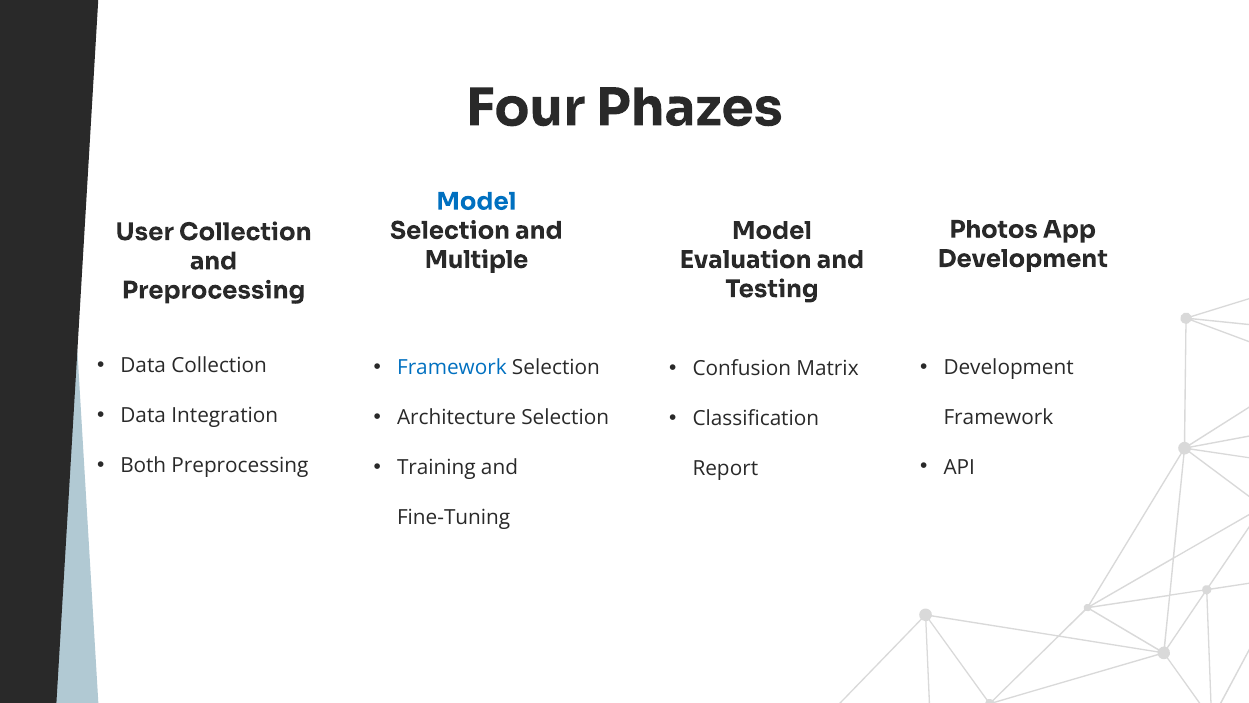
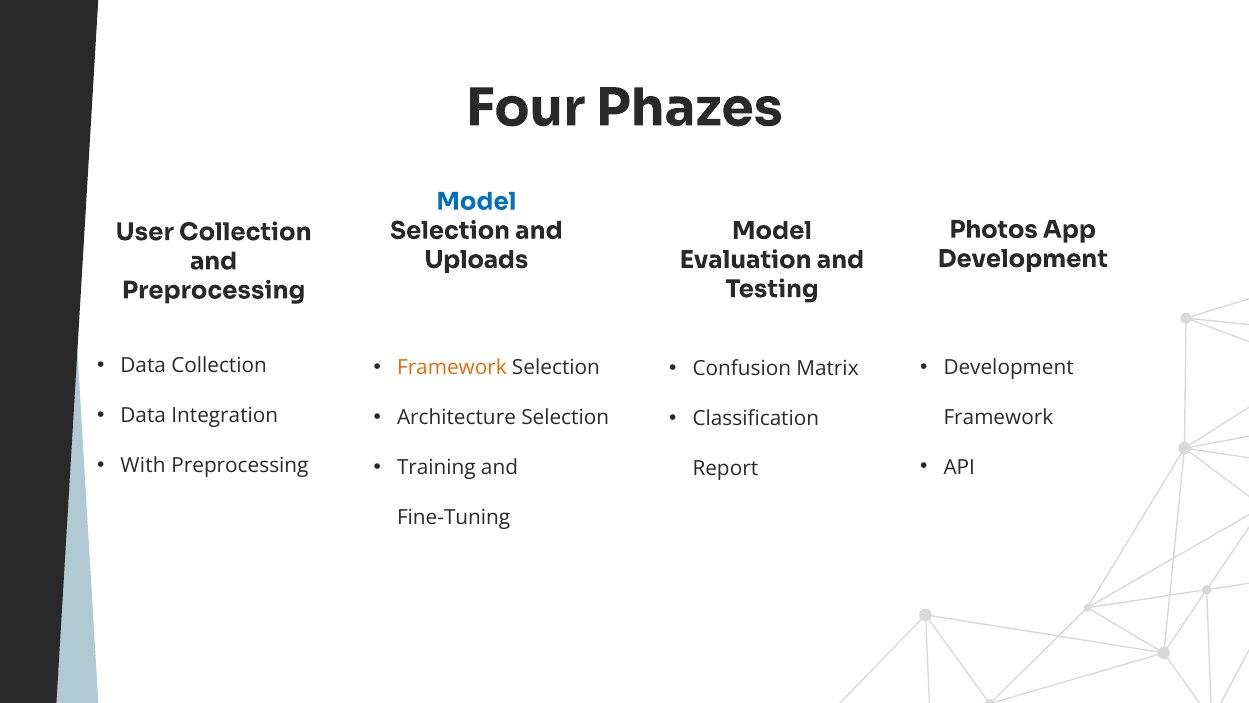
Multiple: Multiple -> Uploads (476, 260)
Framework colour: blue -> orange (452, 367)
Both: Both -> With (143, 466)
